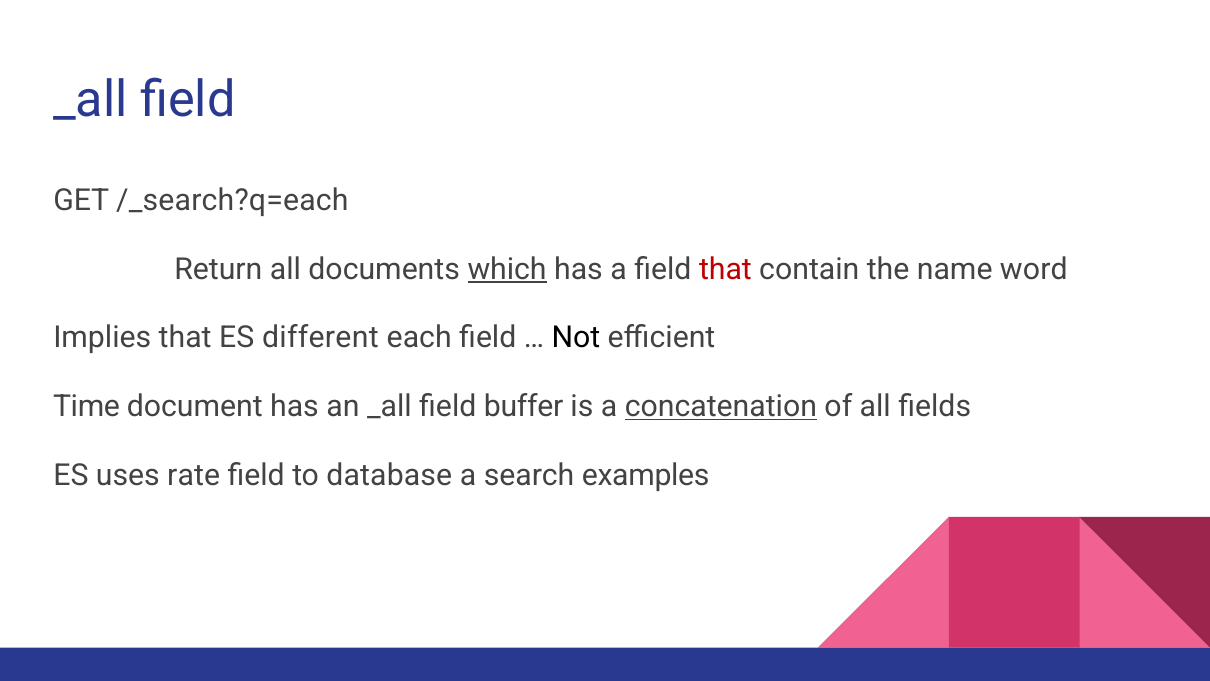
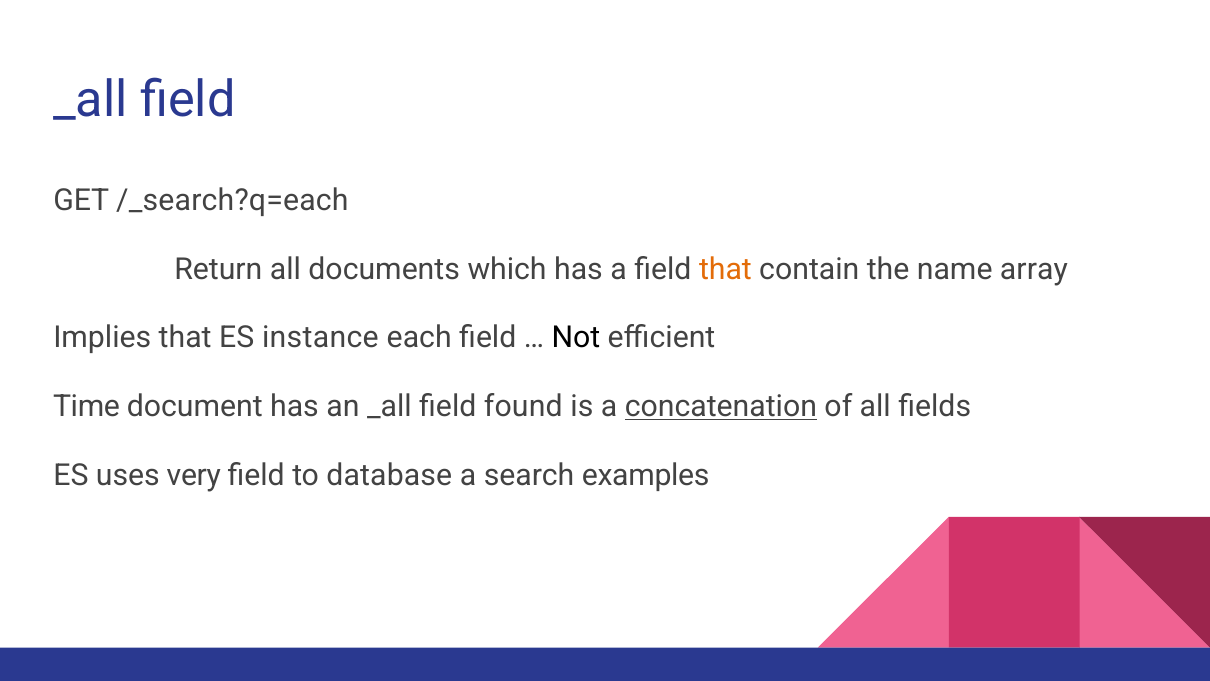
which underline: present -> none (507, 269)
that colour: red -> orange (725, 269)
word: word -> array (1034, 269)
different: different -> instance (320, 338)
buffer: buffer -> found (523, 406)
rate: rate -> very (194, 475)
